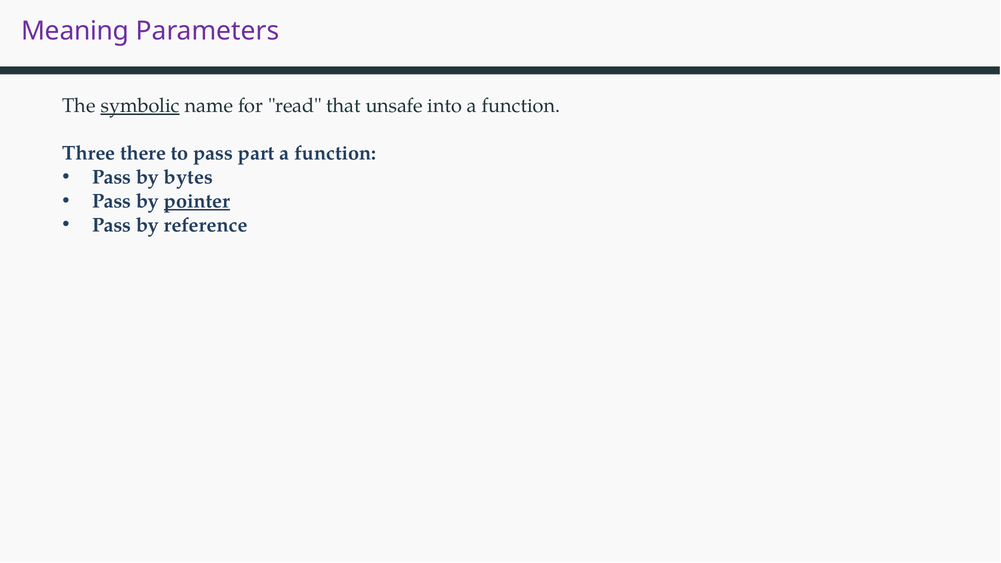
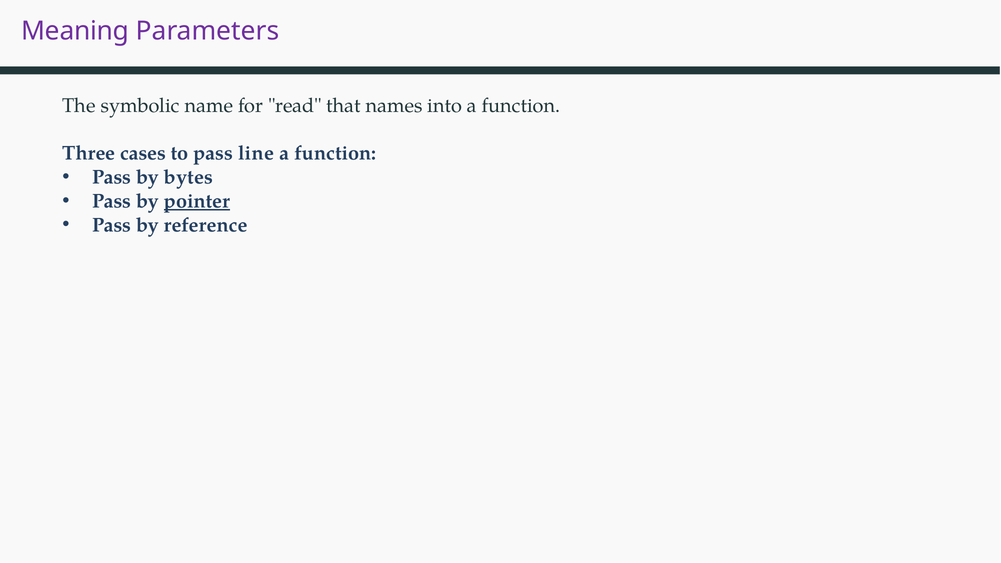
symbolic underline: present -> none (140, 106)
unsafe: unsafe -> names (394, 106)
there: there -> cases (143, 154)
part: part -> line (256, 154)
